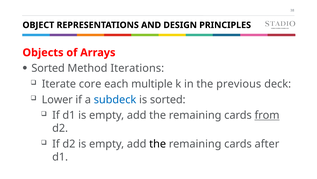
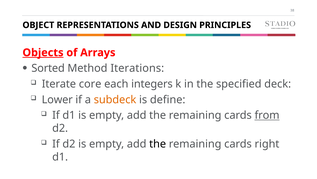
Objects underline: none -> present (43, 52)
multiple: multiple -> integers (152, 84)
previous: previous -> specified (239, 84)
subdeck colour: blue -> orange (115, 99)
is sorted: sorted -> define (168, 99)
after: after -> right (267, 143)
